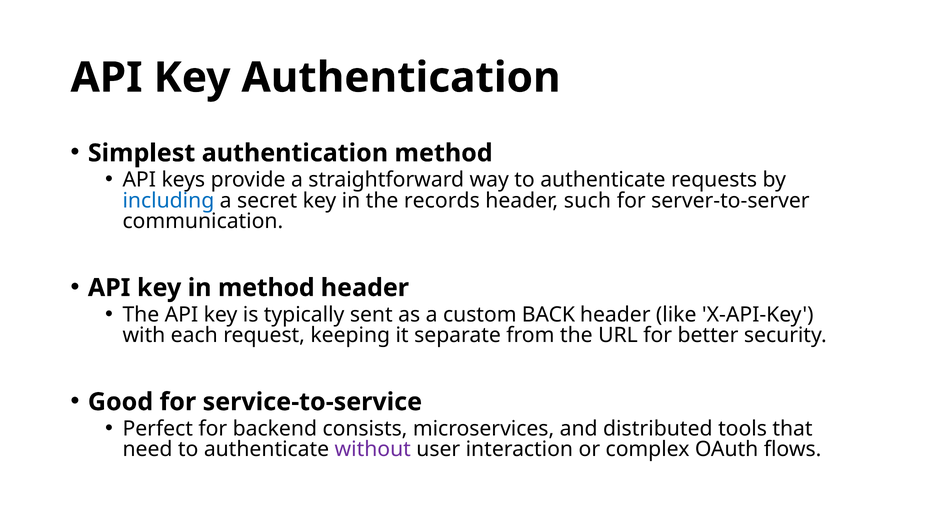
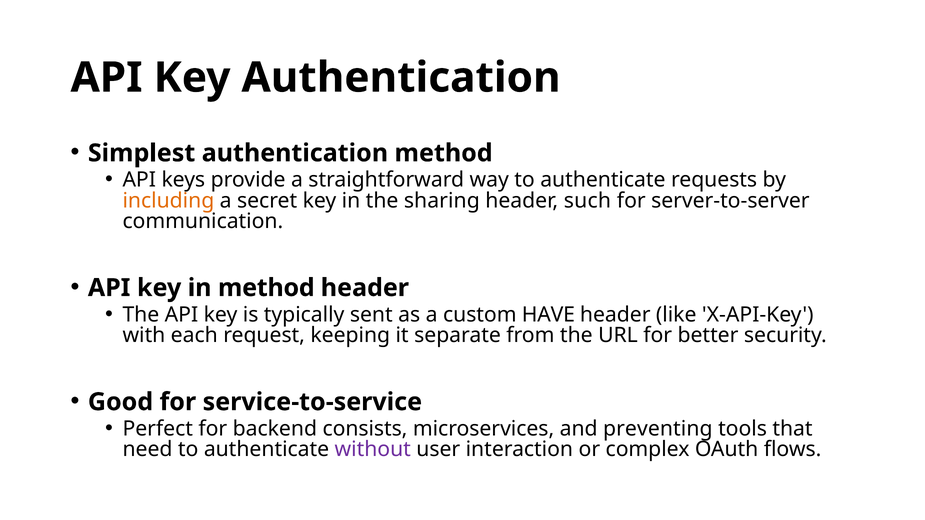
including colour: blue -> orange (168, 201)
records: records -> sharing (442, 201)
BACK: BACK -> HAVE (548, 315)
distributed: distributed -> preventing (658, 429)
